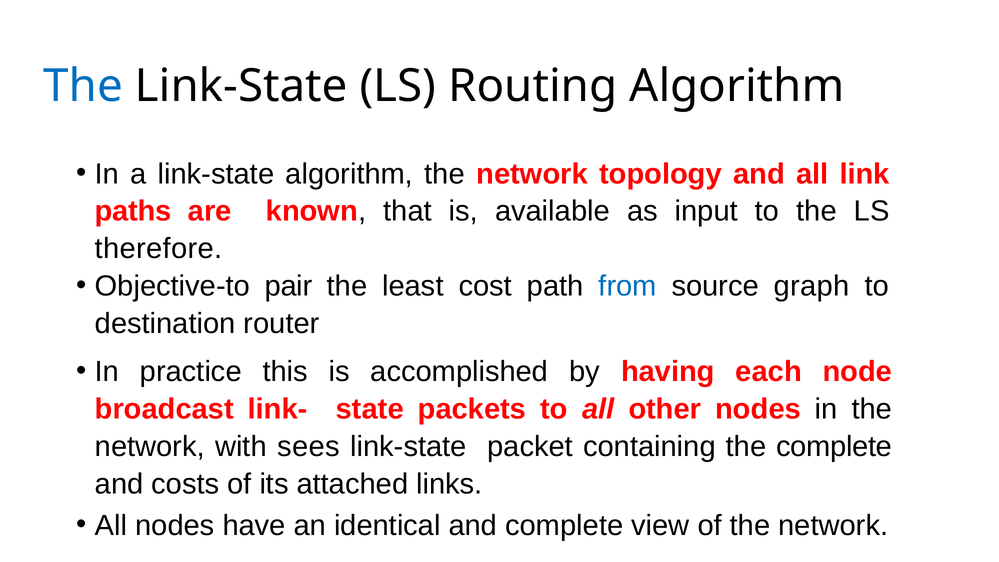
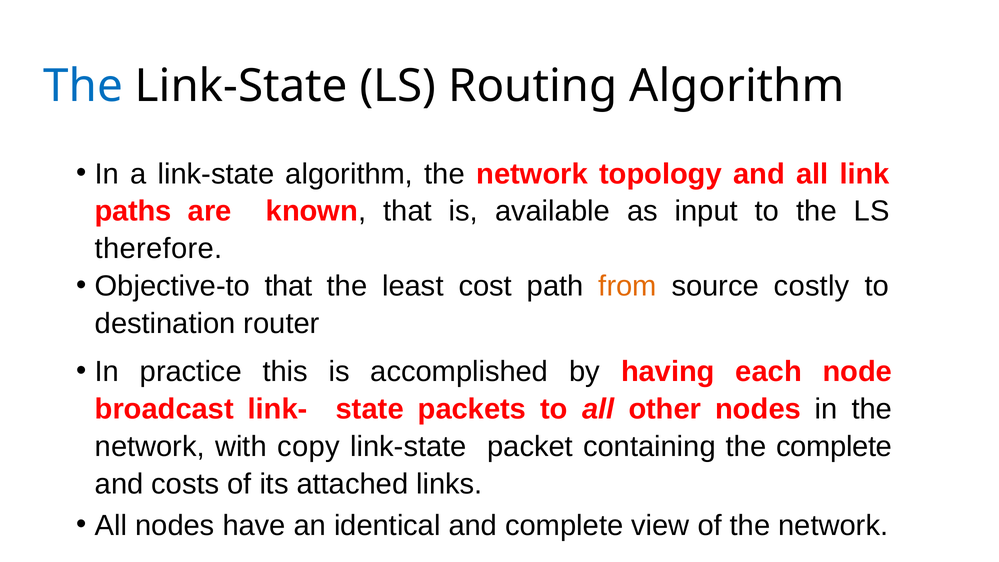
Objective-to pair: pair -> that (288, 286)
from colour: blue -> orange (628, 286)
graph: graph -> costly (812, 286)
sees: sees -> copy (308, 446)
